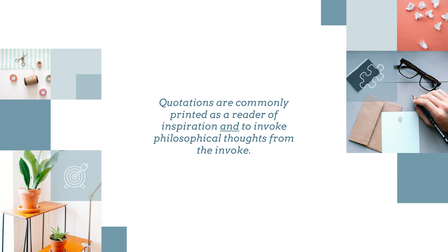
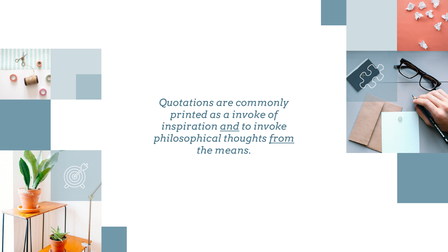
a reader: reader -> invoke (249, 115)
from underline: none -> present (282, 139)
the invoke: invoke -> means (233, 151)
